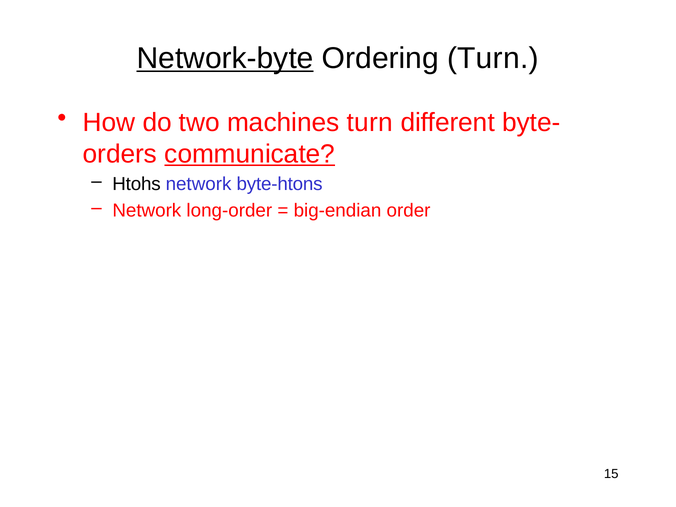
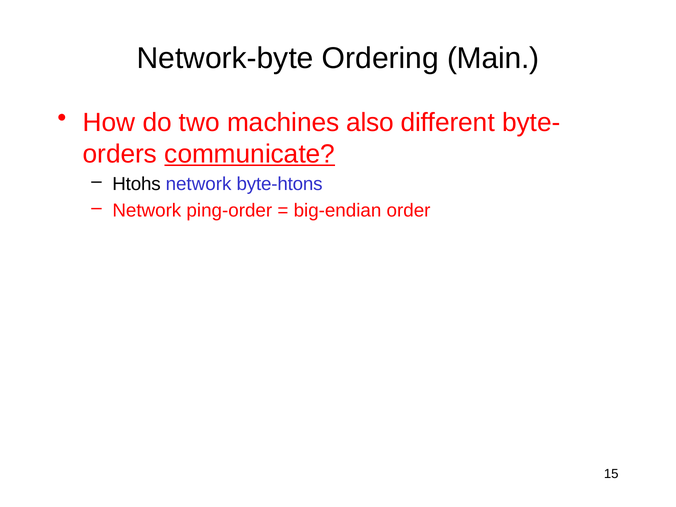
Network-byte underline: present -> none (225, 58)
Ordering Turn: Turn -> Main (493, 58)
machines turn: turn -> also (370, 122)
long-order: long-order -> ping-order (229, 211)
